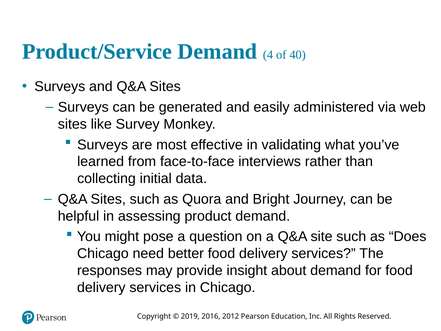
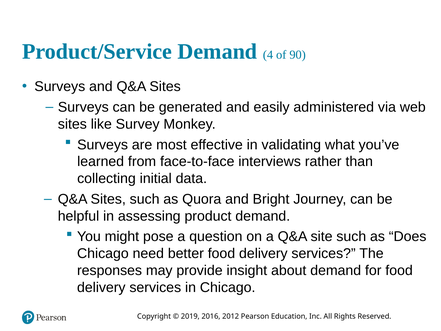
40: 40 -> 90 (298, 55)
